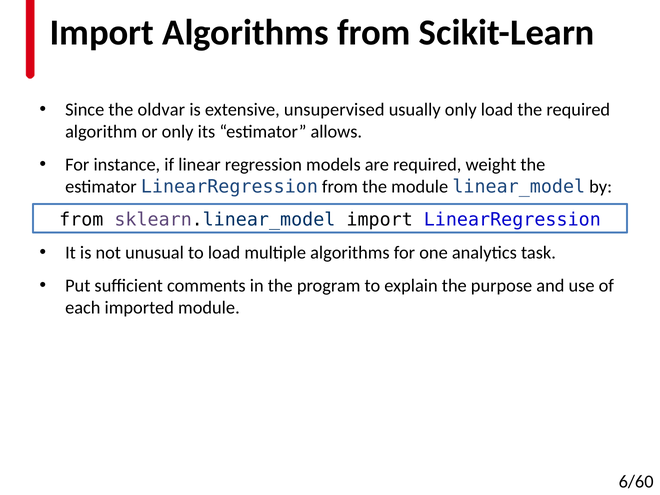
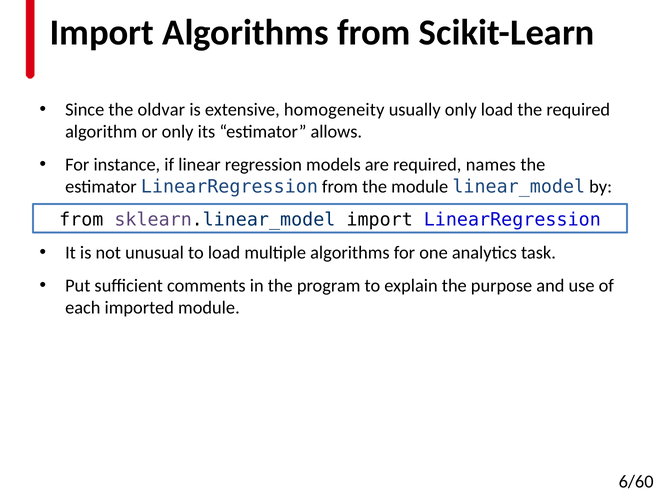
unsupervised: unsupervised -> homogeneity (334, 110)
weight: weight -> names (491, 165)
